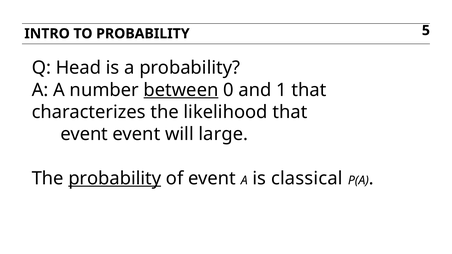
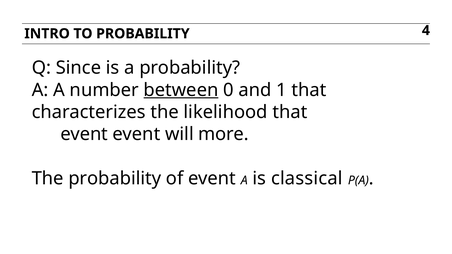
5: 5 -> 4 (426, 30)
Head: Head -> Since (78, 68)
large: large -> more (223, 134)
probability underline: present -> none (115, 178)
